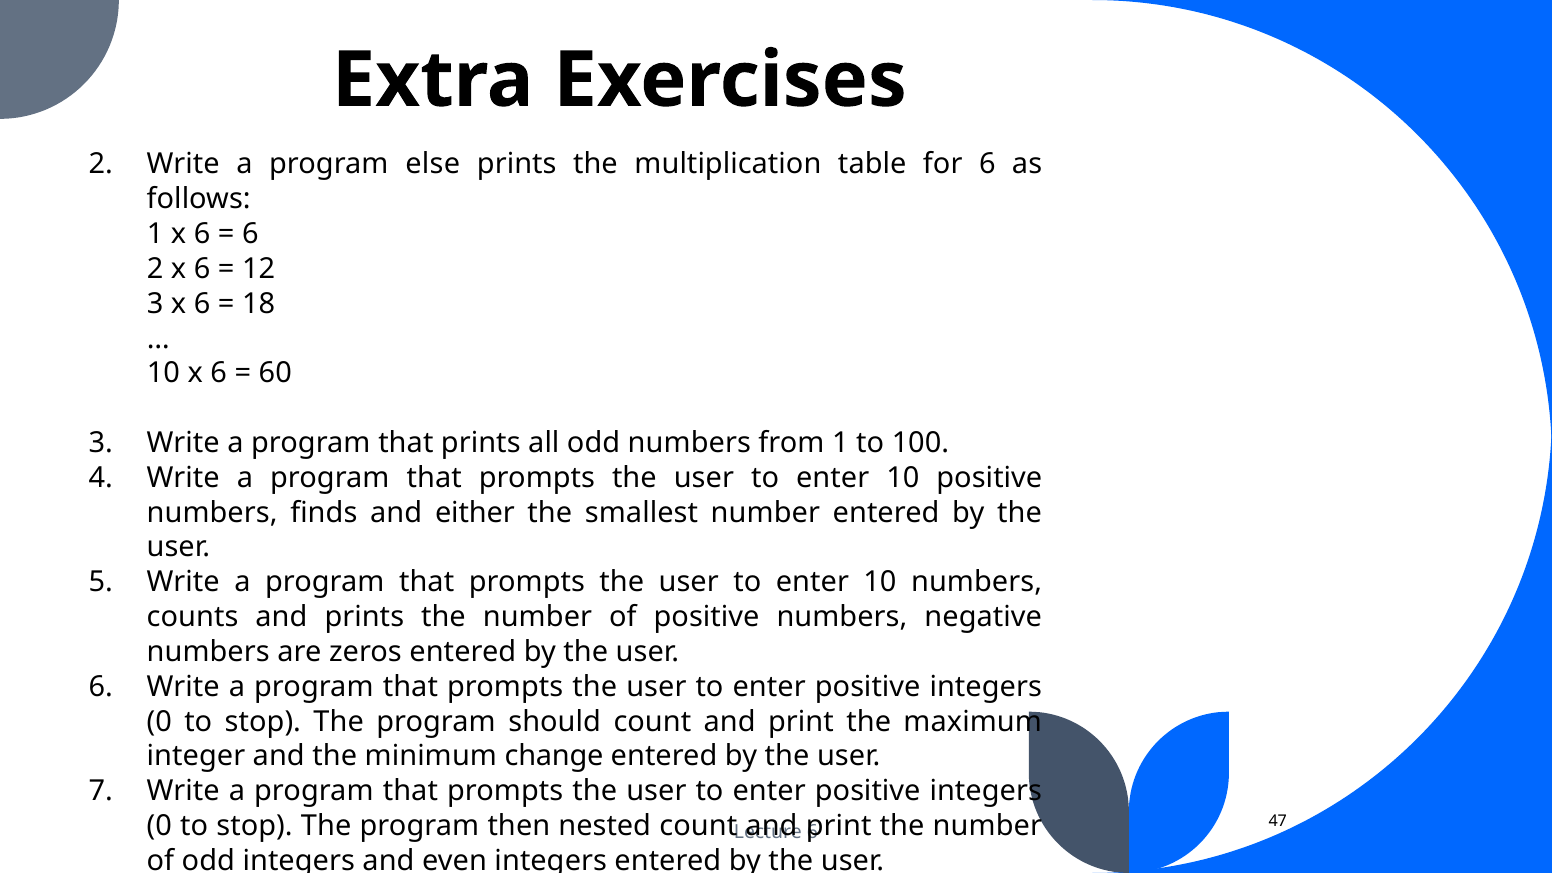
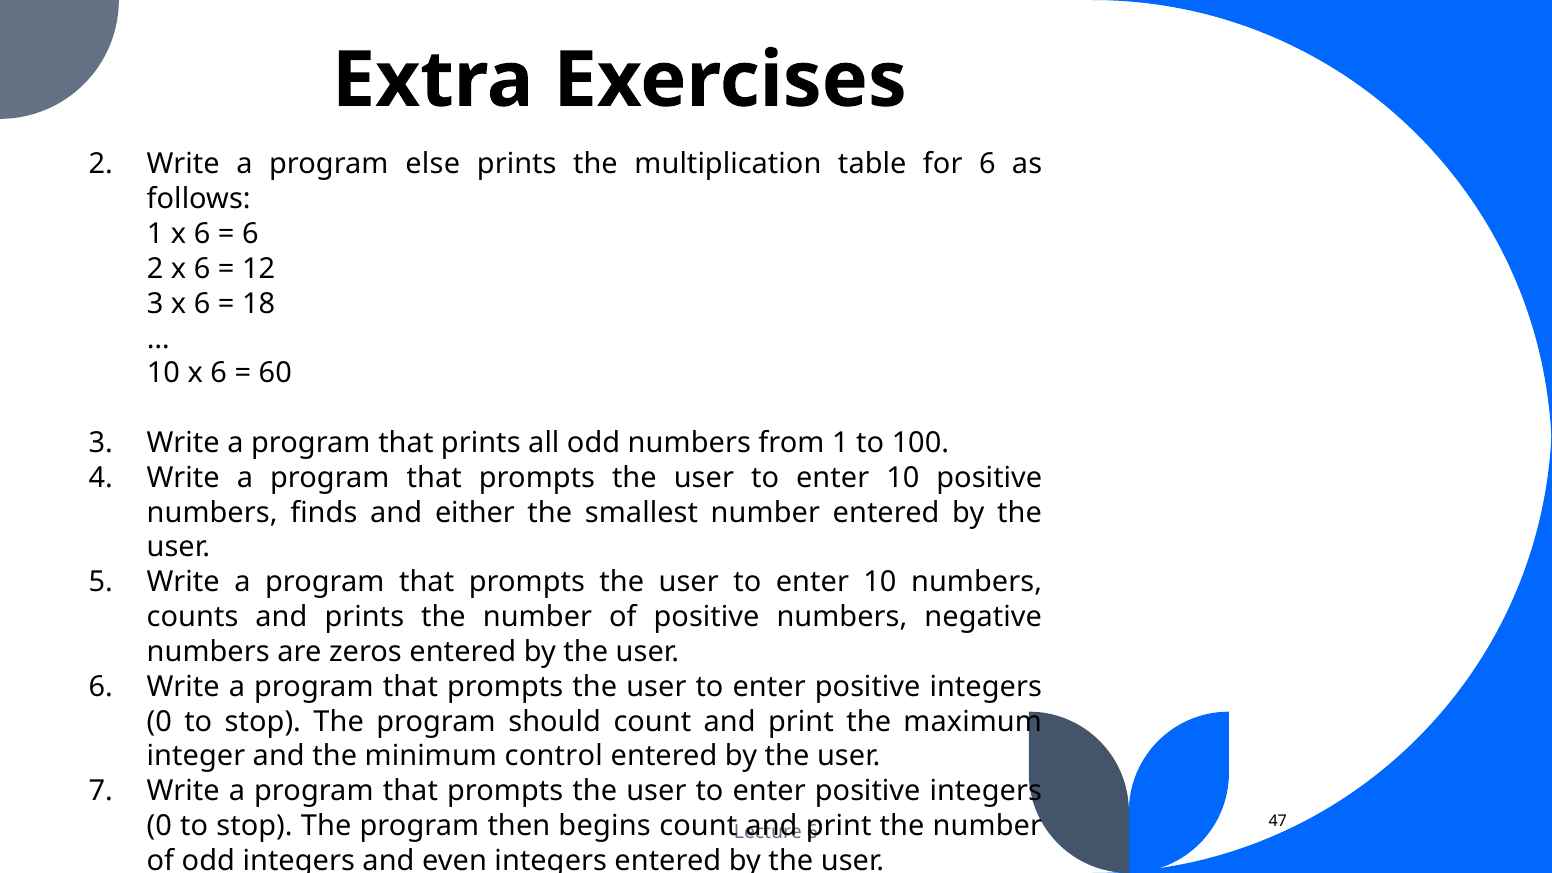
change: change -> control (554, 756)
nested: nested -> begins (605, 826)
